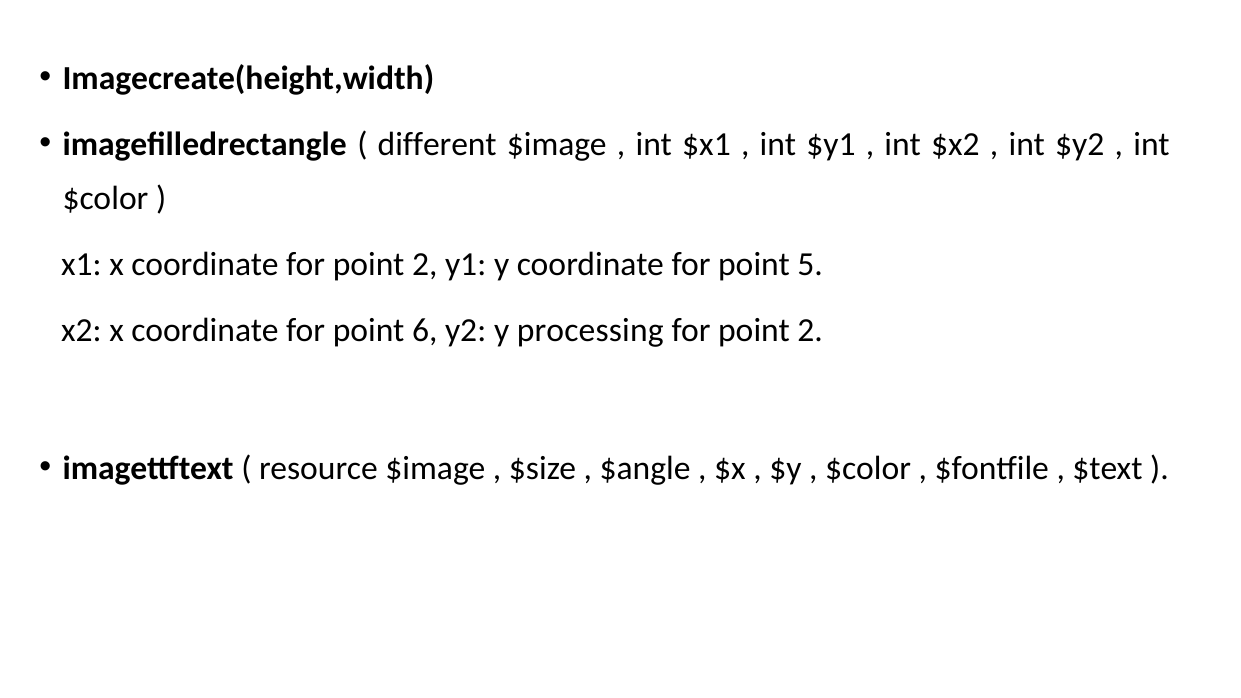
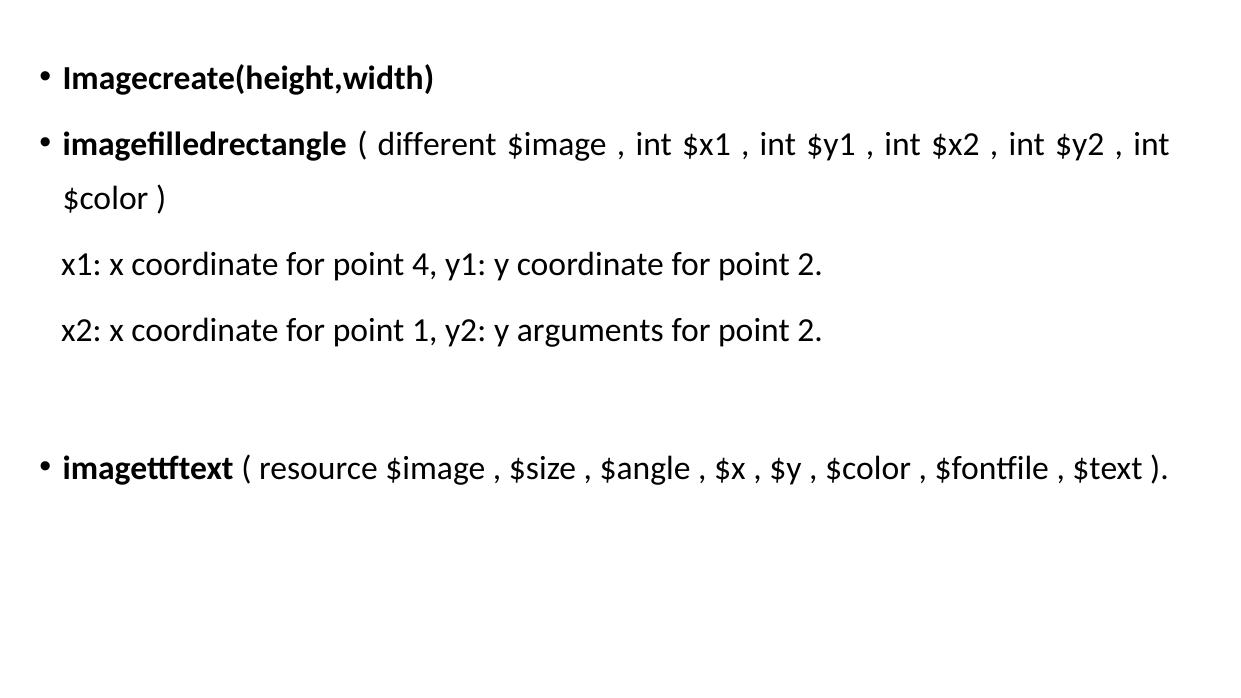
coordinate for point 2: 2 -> 4 (425, 265)
coordinate for point 5: 5 -> 2 (810, 265)
6: 6 -> 1 (425, 331)
processing: processing -> arguments (590, 331)
